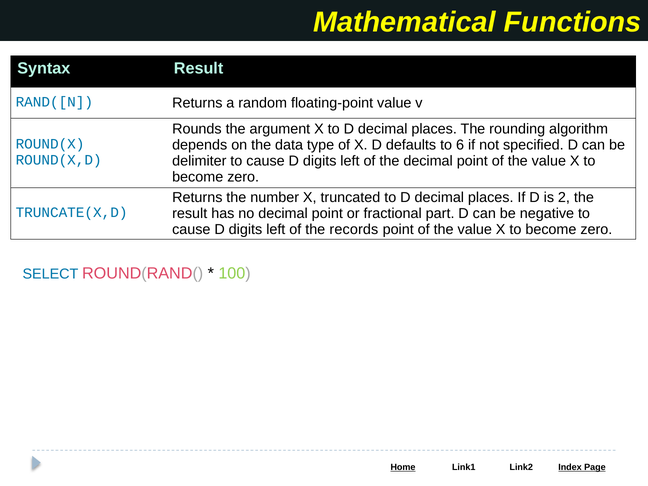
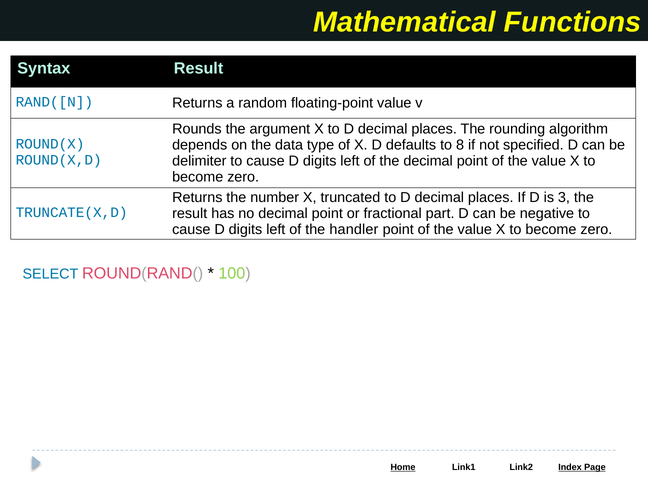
6: 6 -> 8 (460, 145)
2: 2 -> 3 (564, 198)
records: records -> handler (354, 230)
